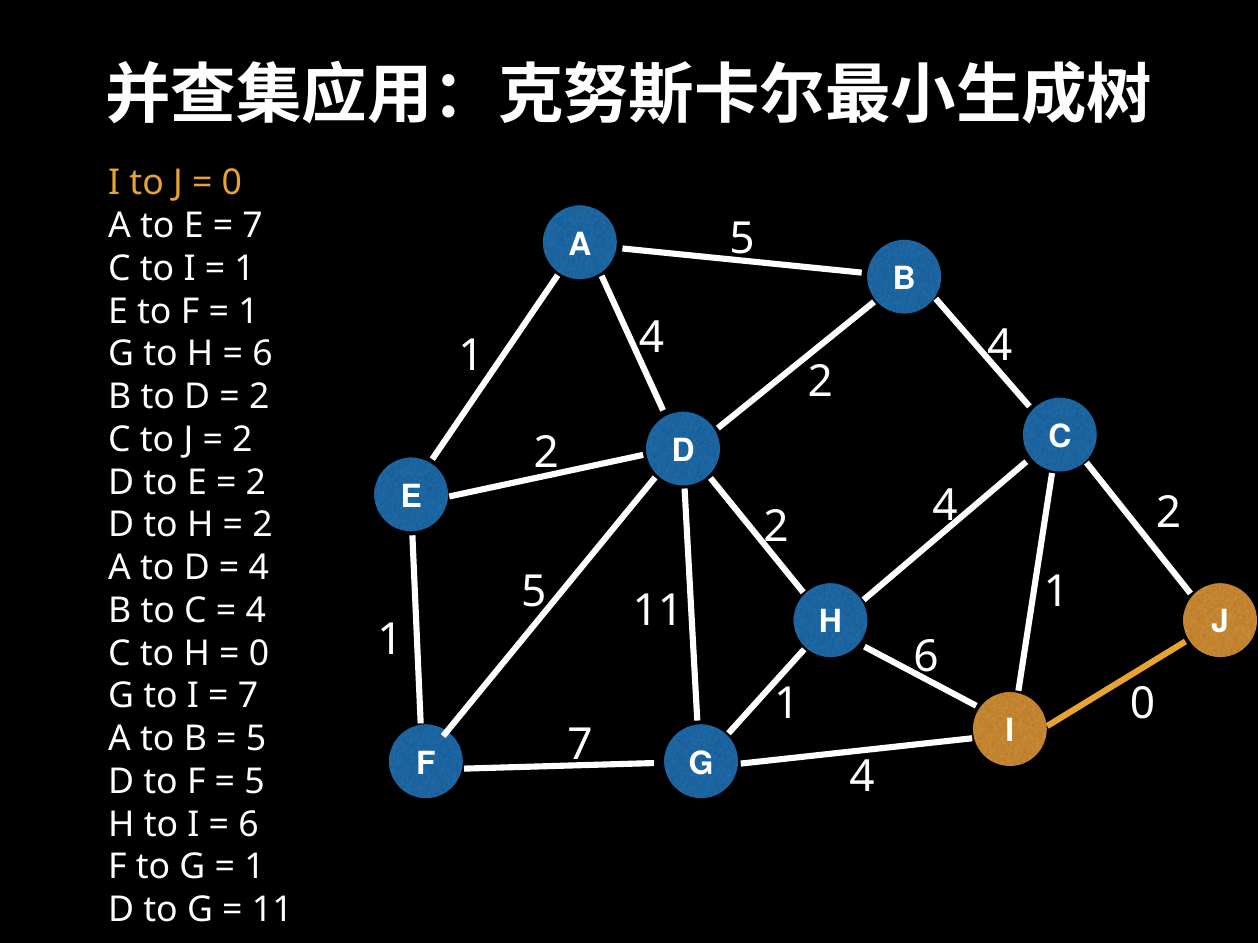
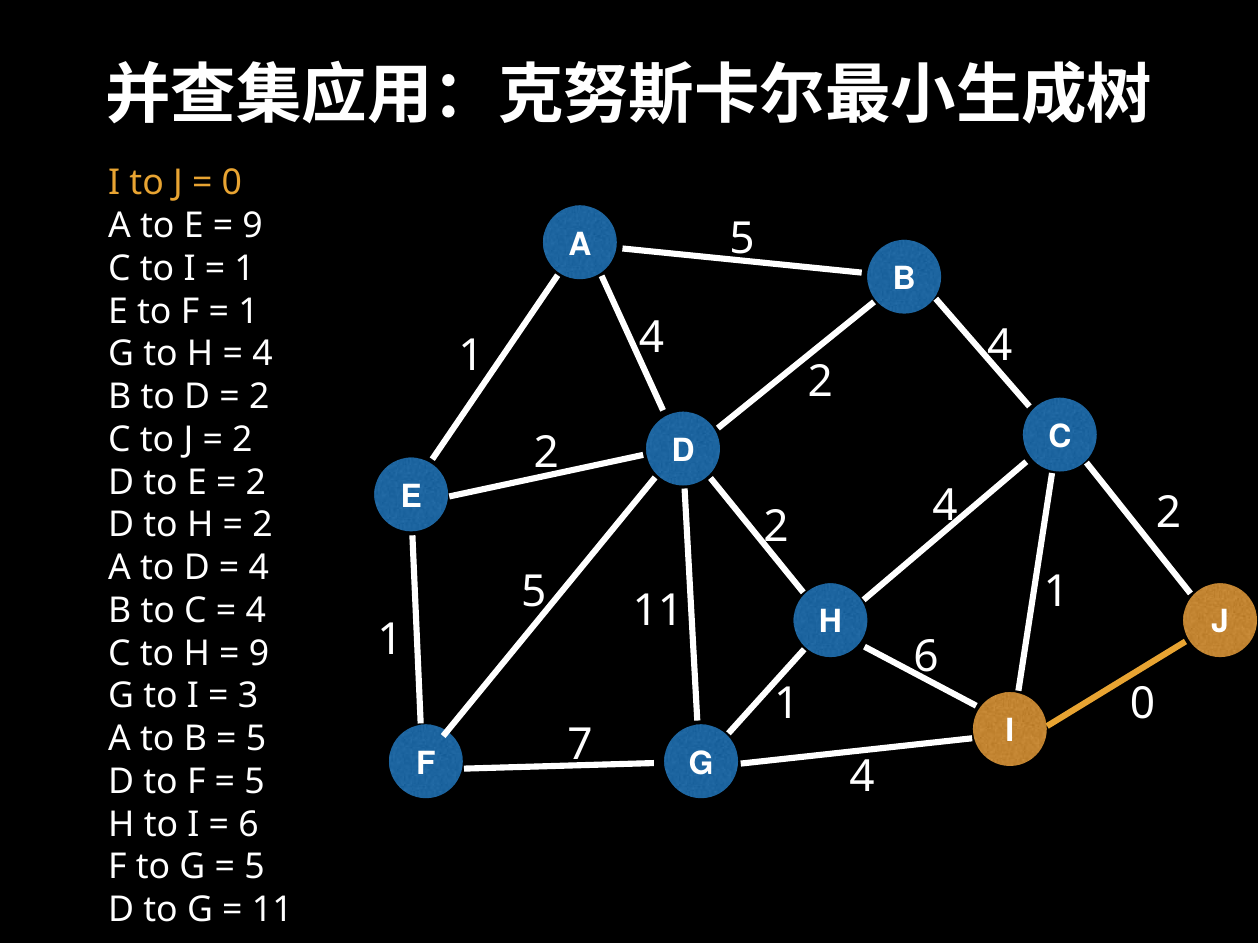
7: 7 -> 9 (253, 226)
6: 6 -> 4 (262, 354)
0: 0 -> 9 (259, 654)
7: 7 -> 3 (248, 696)
1: 1 -> 5 (254, 867)
